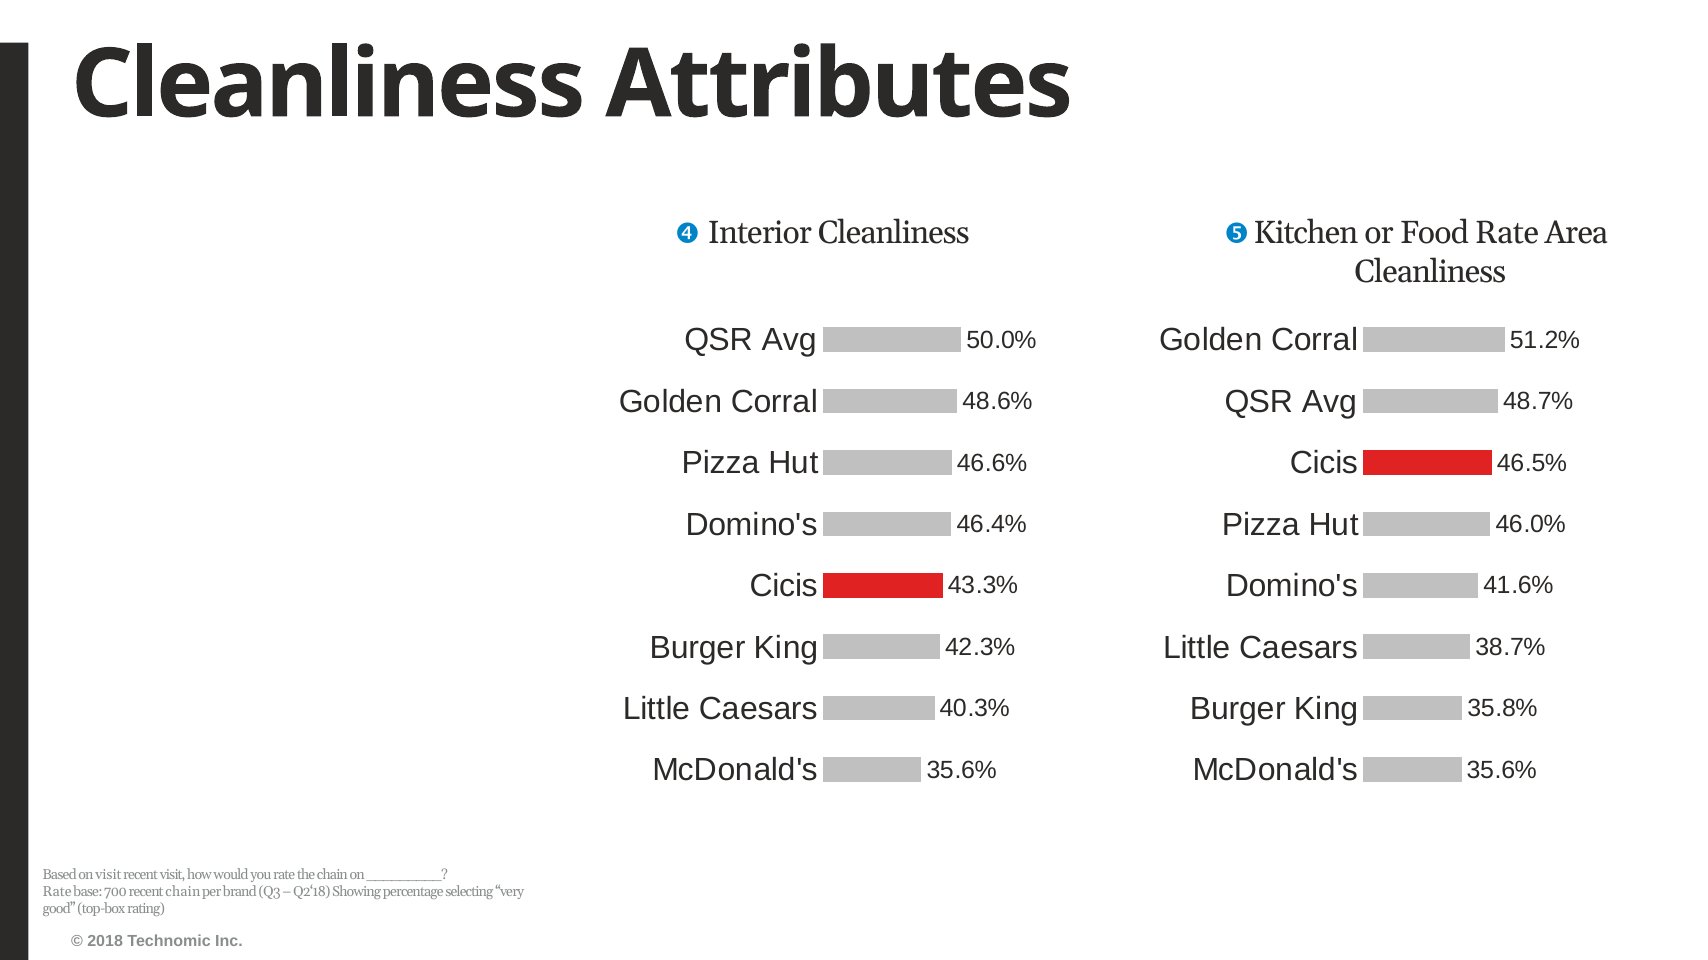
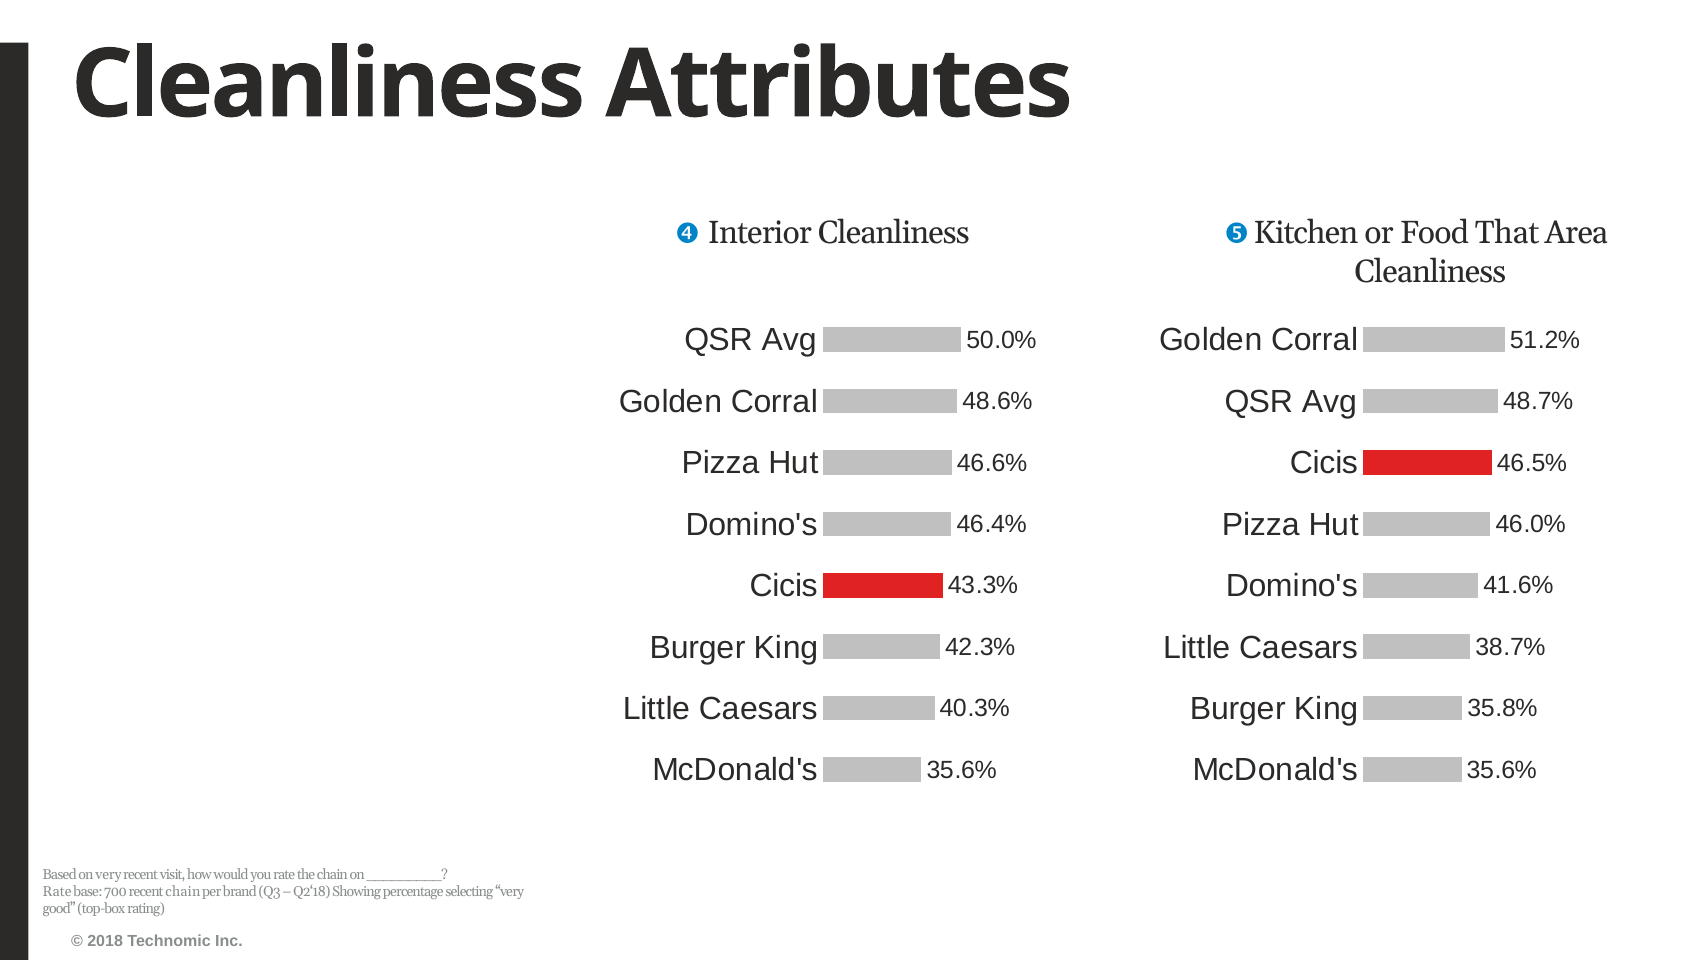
Food Rate: Rate -> That (1507, 233)
on visit: visit -> very (109, 876)
